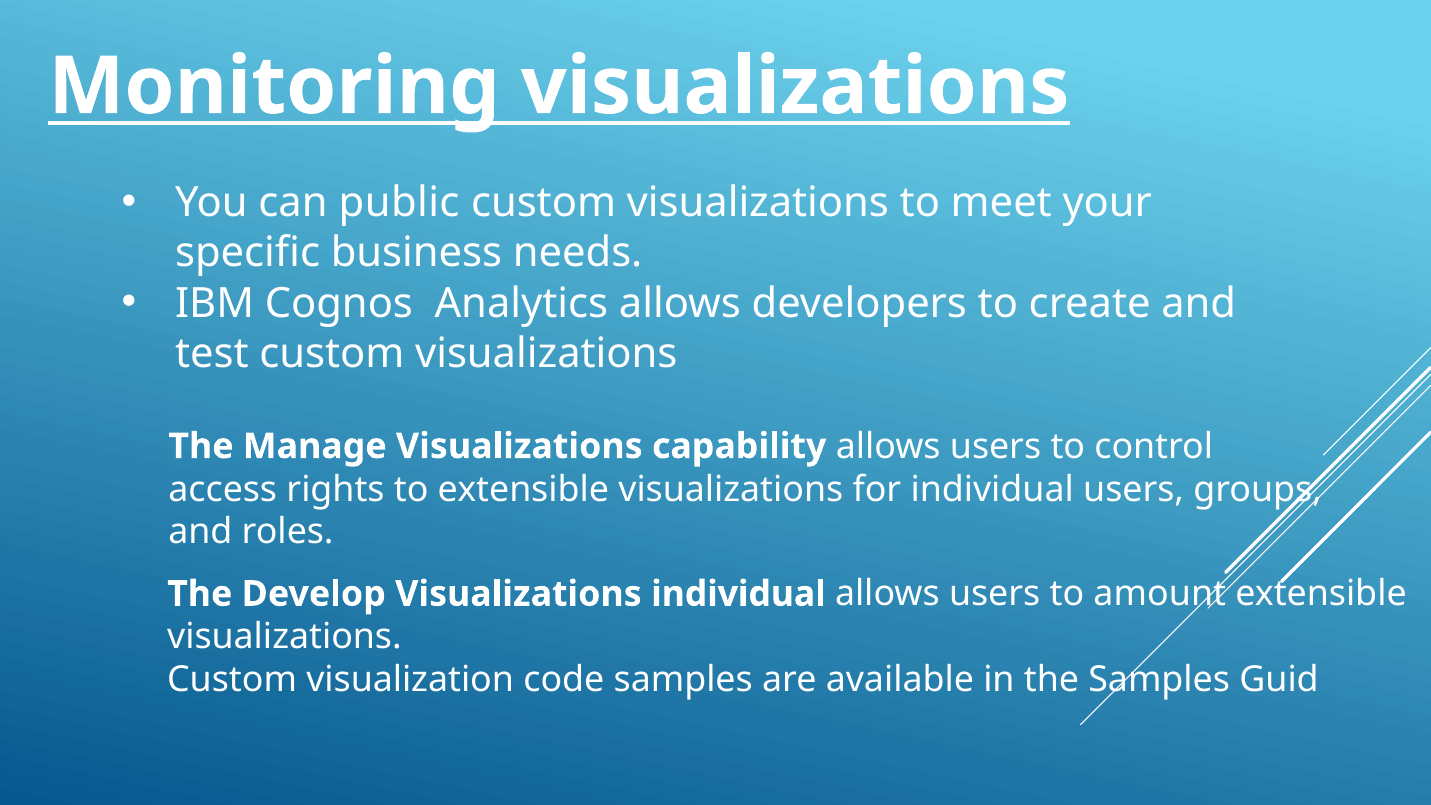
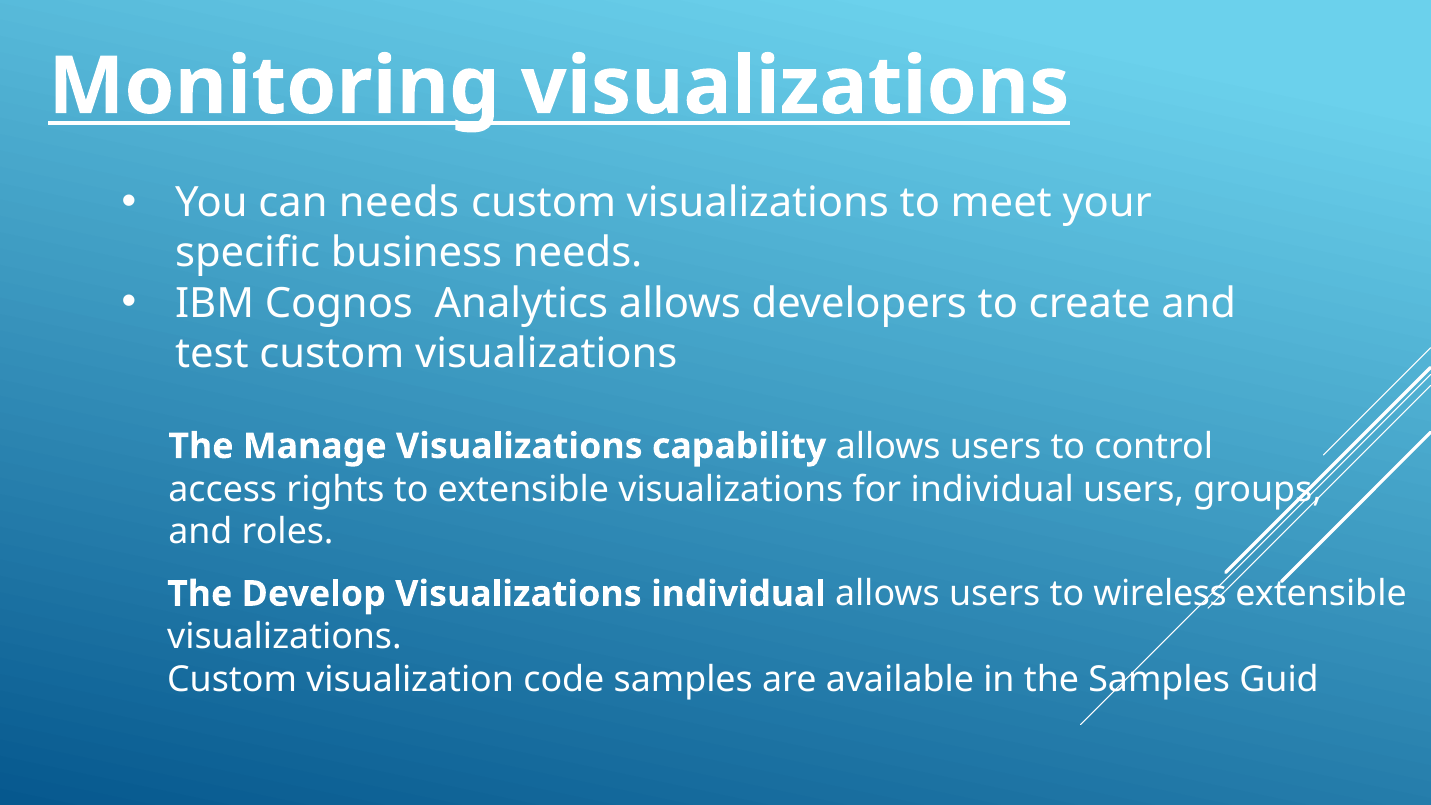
can public: public -> needs (399, 203)
amount: amount -> wireless (1160, 594)
